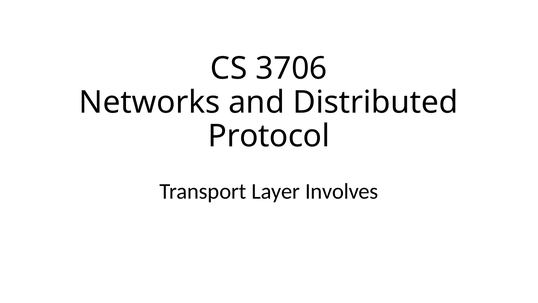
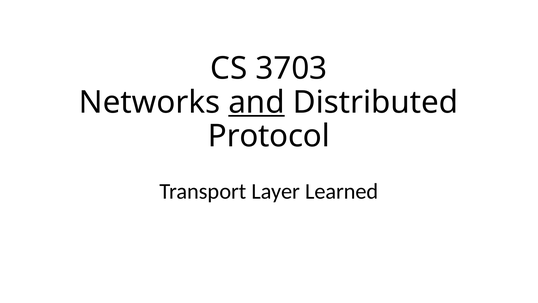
3706: 3706 -> 3703 (291, 68)
and underline: none -> present (257, 102)
Involves: Involves -> Learned (342, 191)
